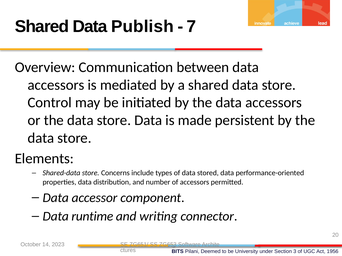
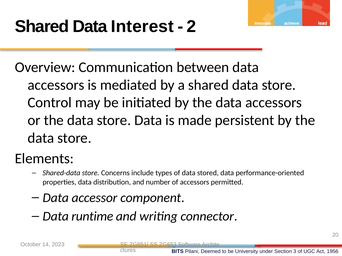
Publish: Publish -> Interest (142, 27)
7: 7 -> 2 (191, 27)
